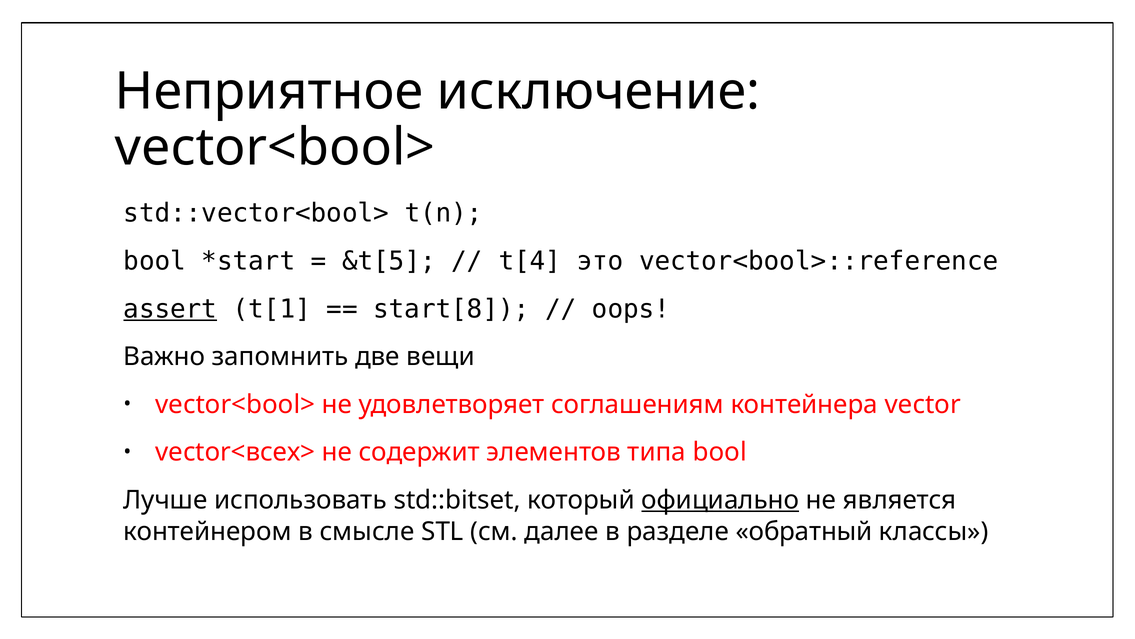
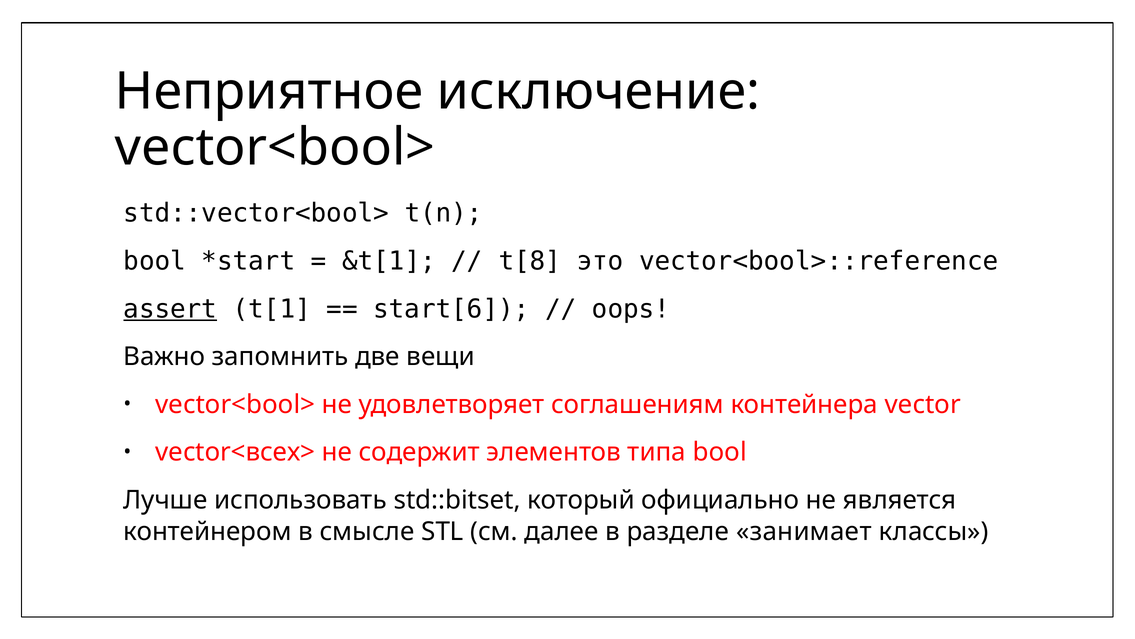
&t[5: &t[5 -> &t[1 (389, 261)
t[4: t[4 -> t[8 (530, 261)
start[8: start[8 -> start[6 (451, 309)
официально underline: present -> none (720, 500)
обратный: обратный -> занимает (804, 531)
